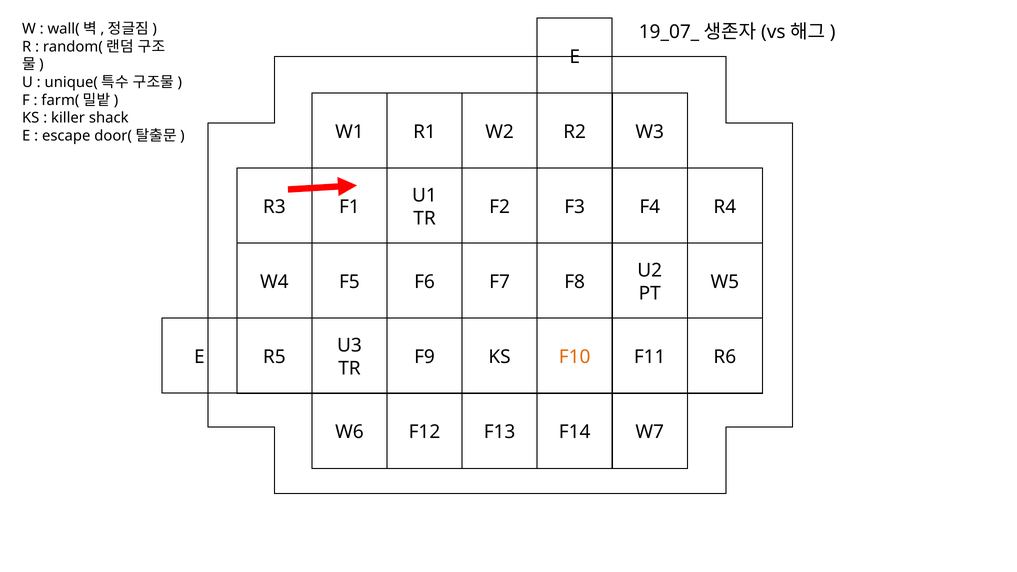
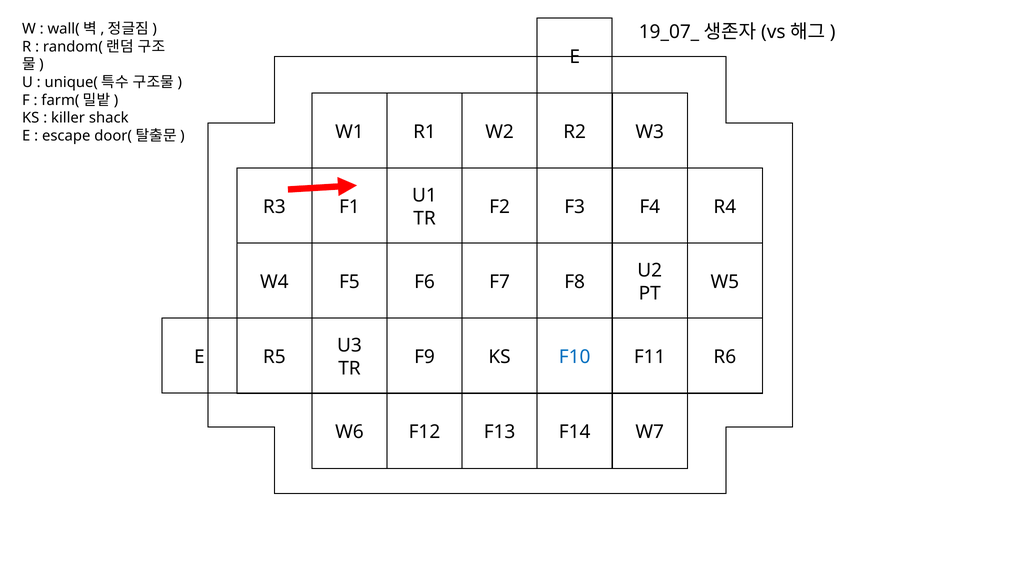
F10 colour: orange -> blue (575, 357)
